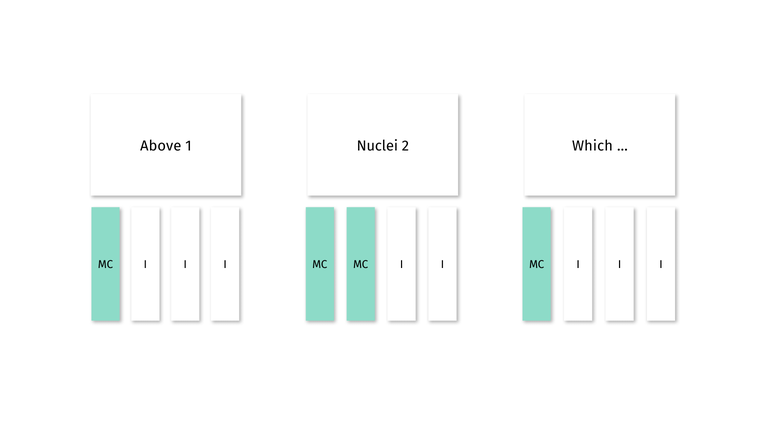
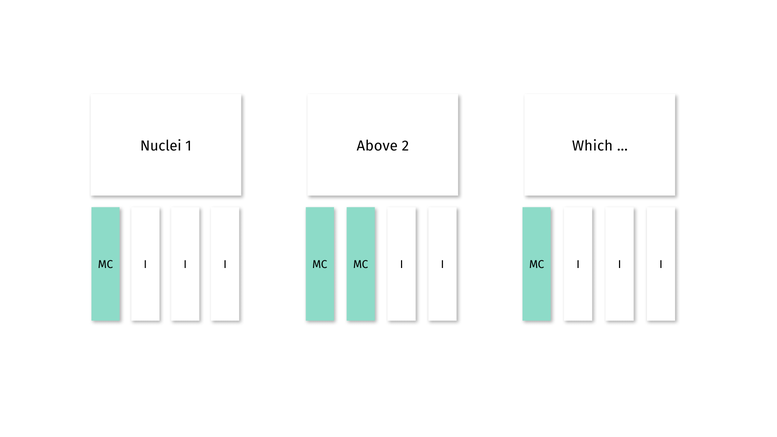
Above: Above -> Nuclei (161, 146)
Nuclei: Nuclei -> Above (377, 146)
